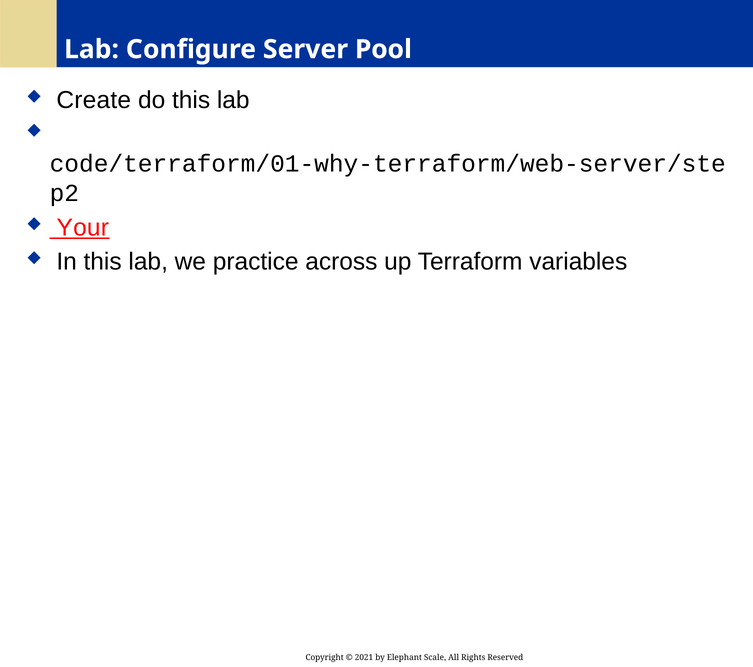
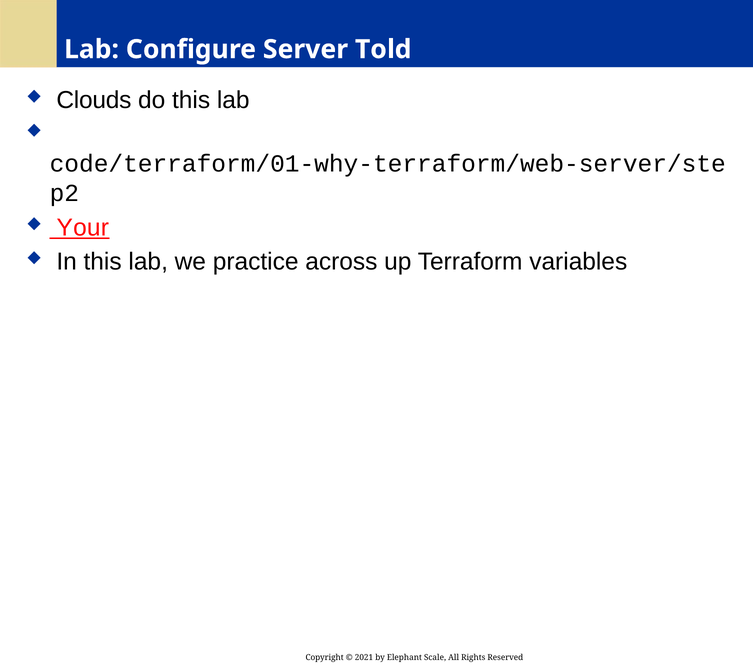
Pool: Pool -> Told (383, 49)
Create: Create -> Clouds (94, 100)
